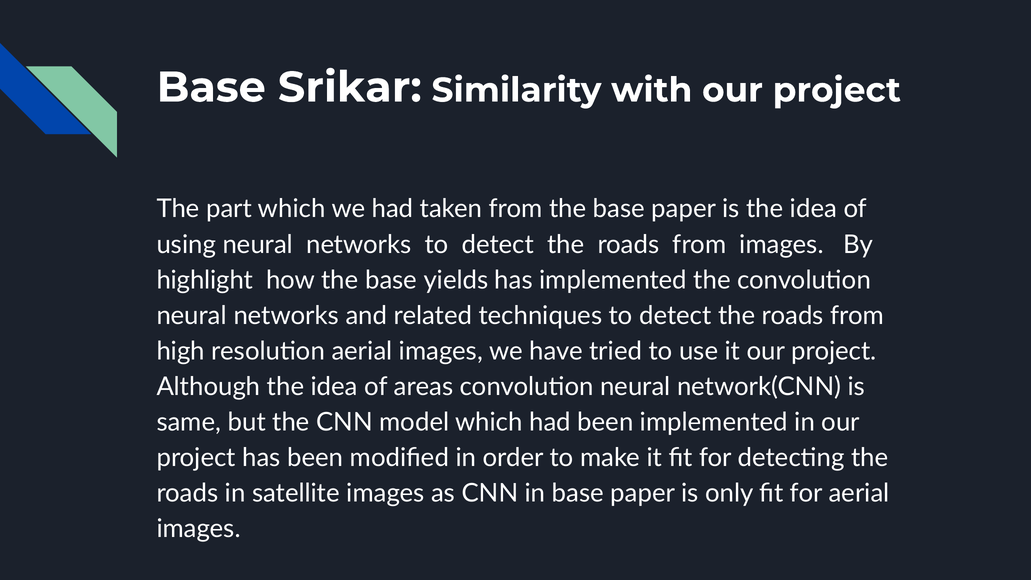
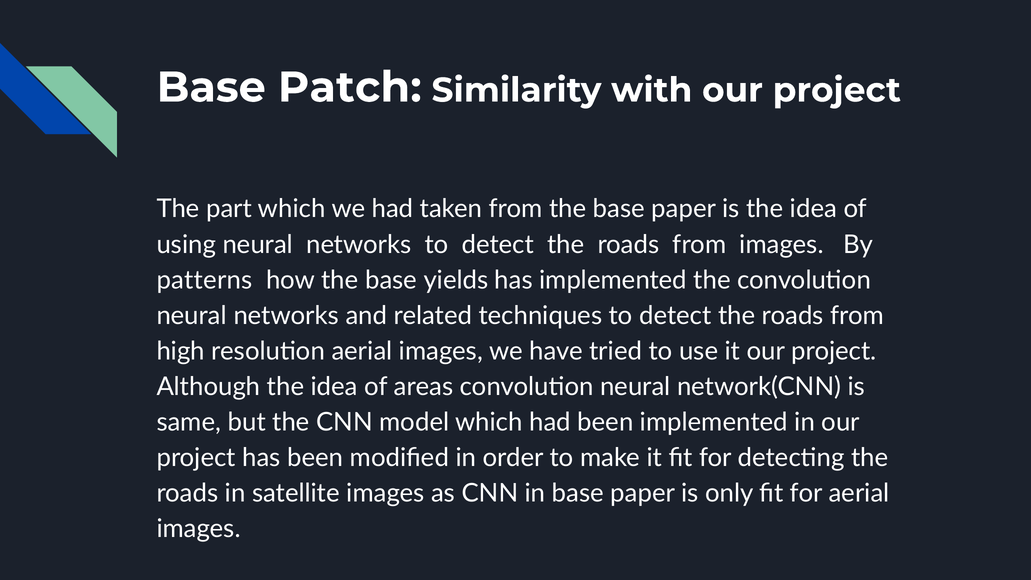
Srikar: Srikar -> Patch (350, 87)
highlight: highlight -> patterns (205, 280)
